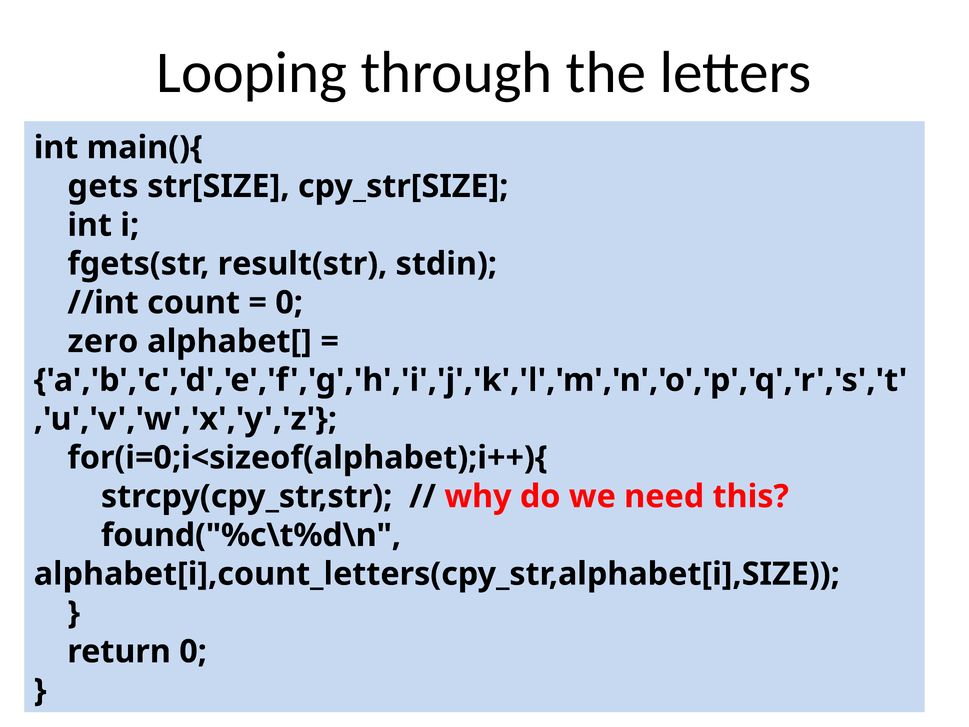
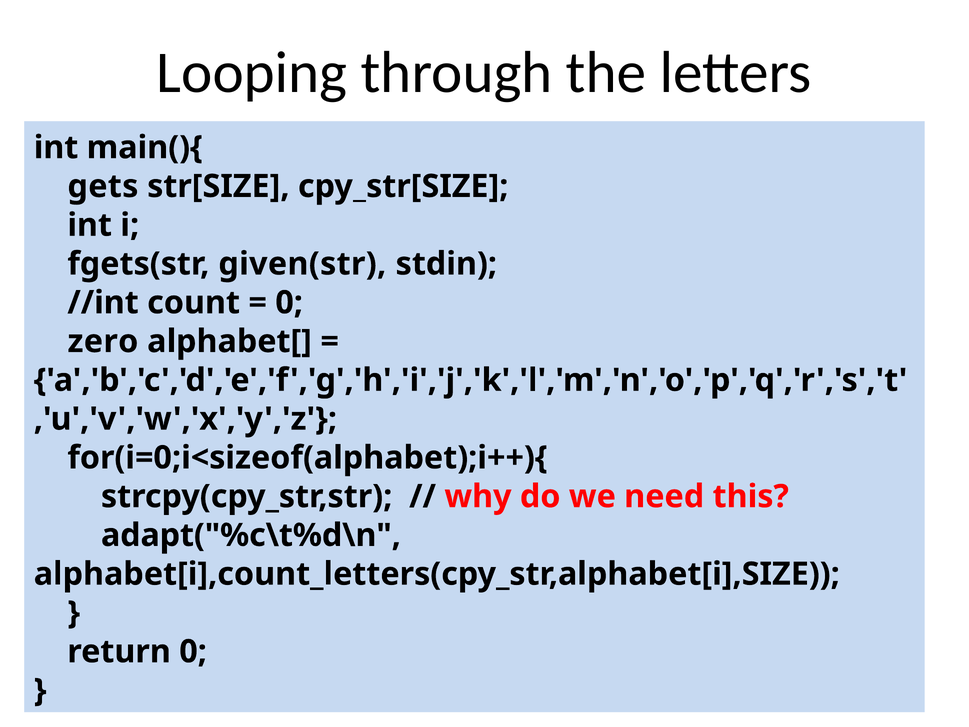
result(str: result(str -> given(str (302, 264)
found("%c\t%d\n: found("%c\t%d\n -> adapt("%c\t%d\n (251, 535)
